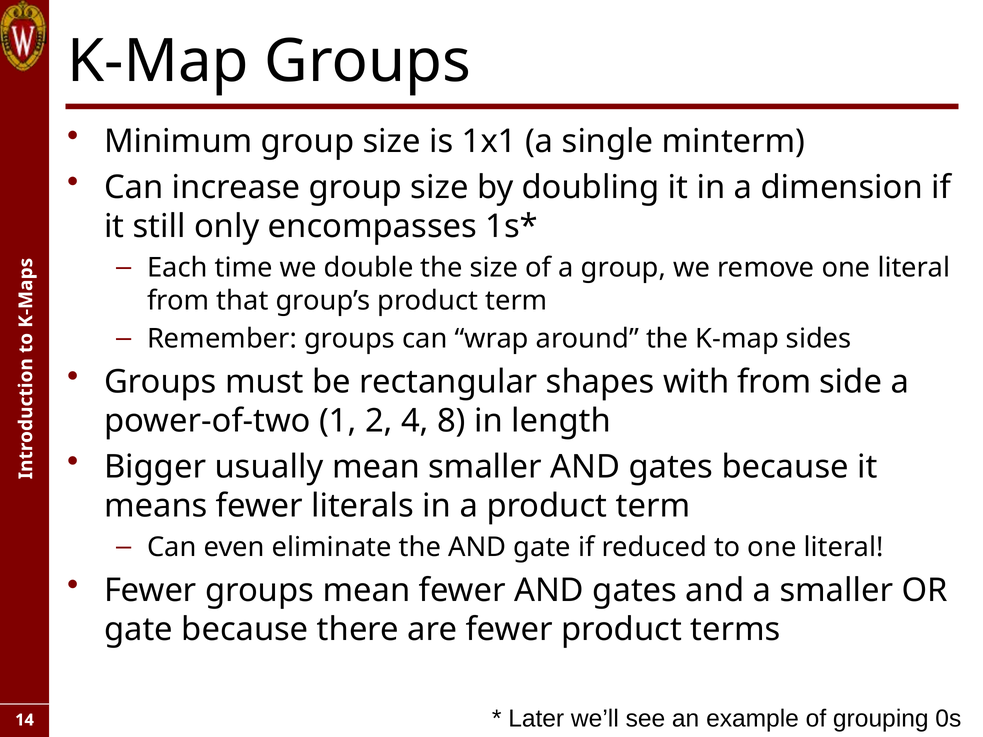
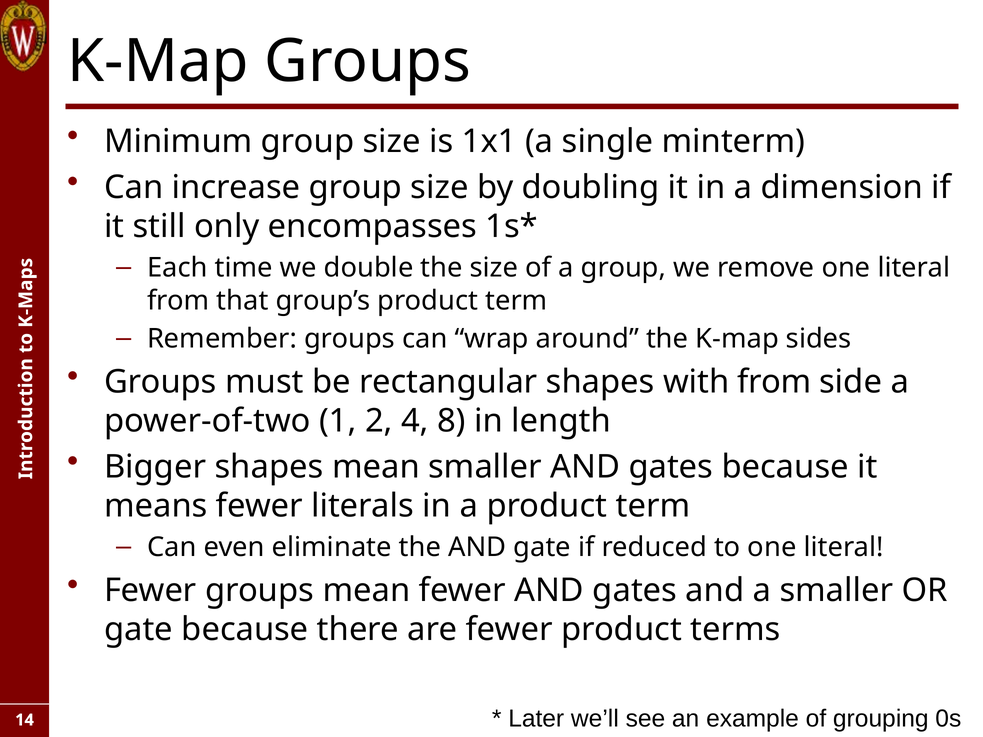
Bigger usually: usually -> shapes (269, 467)
